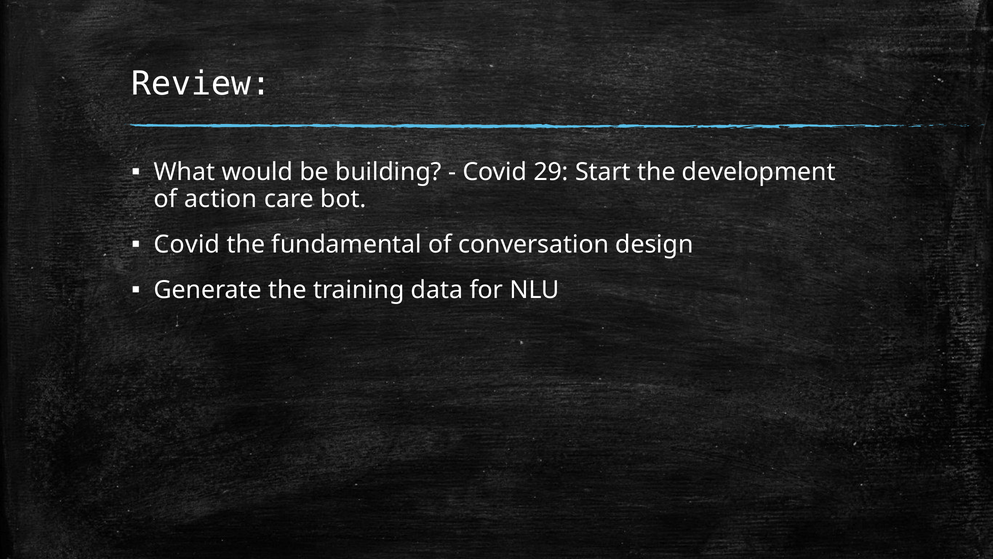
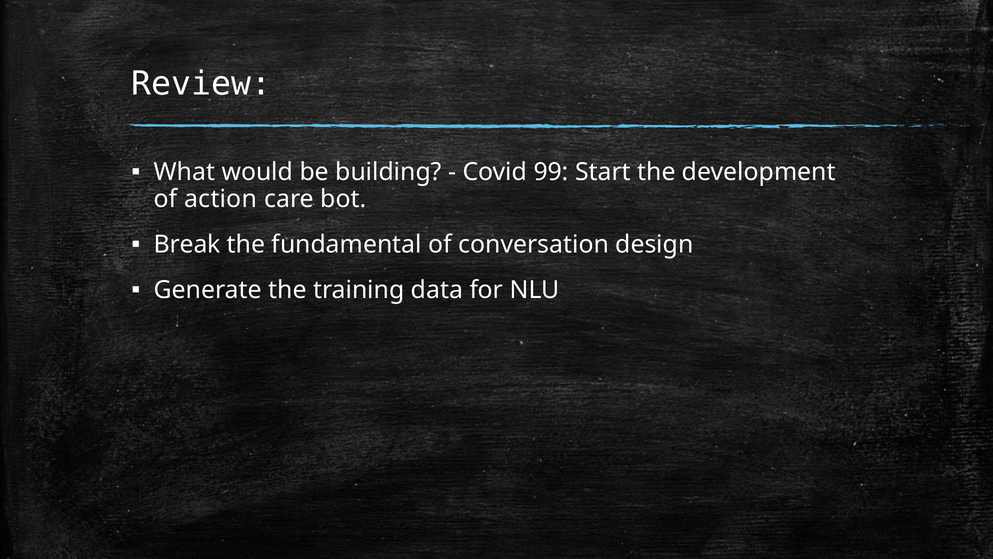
29: 29 -> 99 (551, 172)
Covid: Covid -> Break (187, 244)
